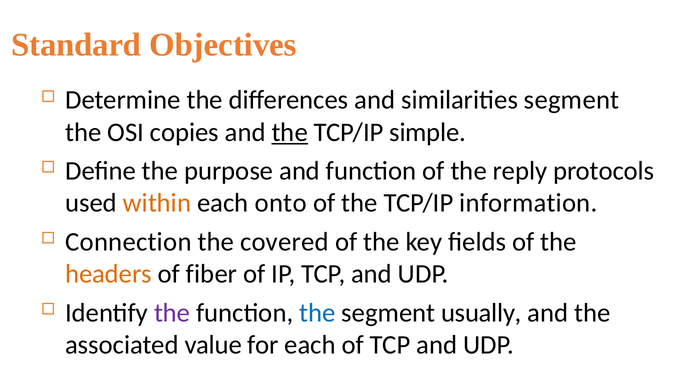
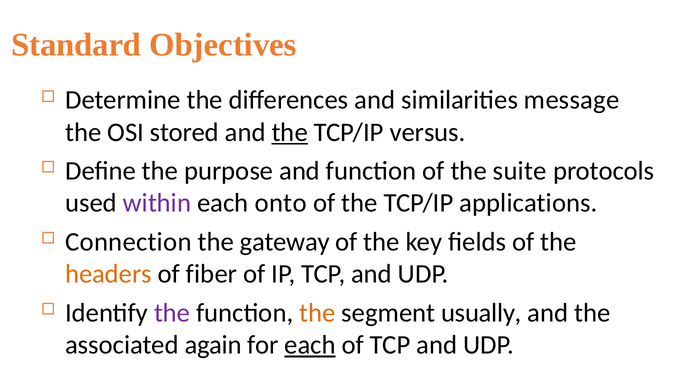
similarities segment: segment -> message (572, 100)
copies: copies -> stored (184, 132)
simple: simple -> versus (428, 132)
reply: reply -> suite (520, 171)
within colour: orange -> purple (157, 203)
information: information -> applications (529, 203)
covered: covered -> gateway (285, 242)
the colour: blue -> orange (317, 312)
value: value -> again (213, 345)
each underline: none -> present (310, 345)
